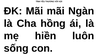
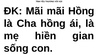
mãi Ngàn: Ngàn -> Hồng (81, 11)
luôn: luôn -> gian (83, 36)
